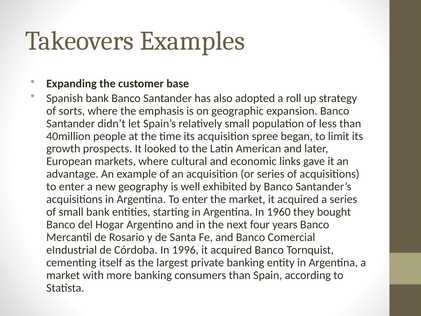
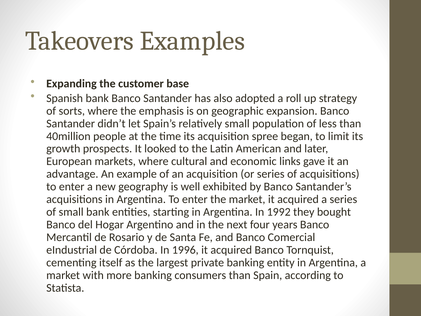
1960: 1960 -> 1992 (279, 212)
